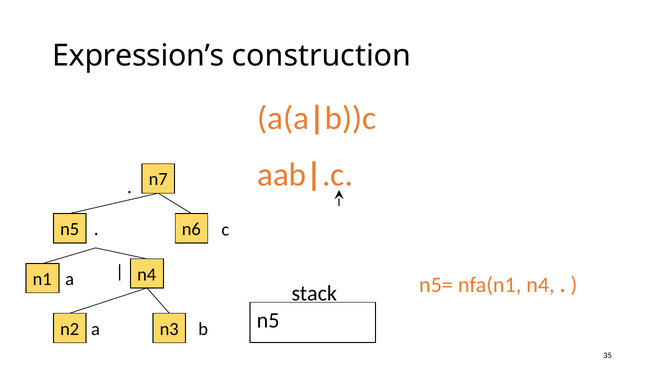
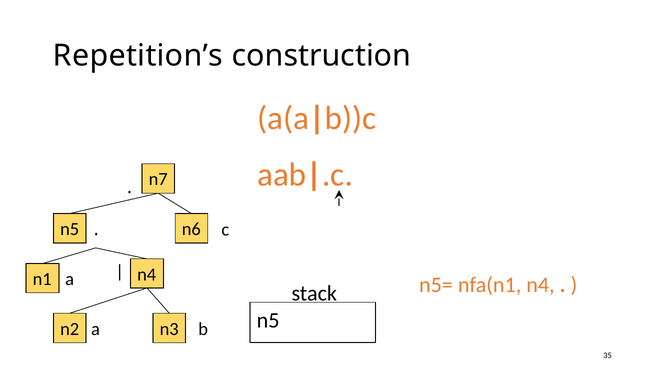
Expression’s: Expression’s -> Repetition’s (138, 56)
